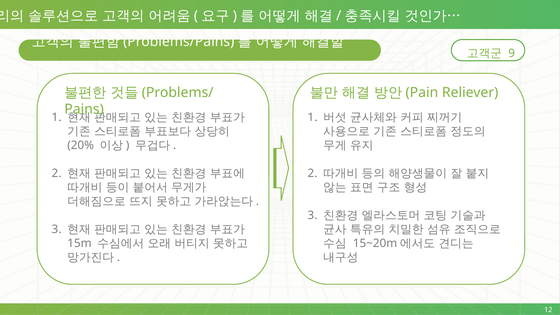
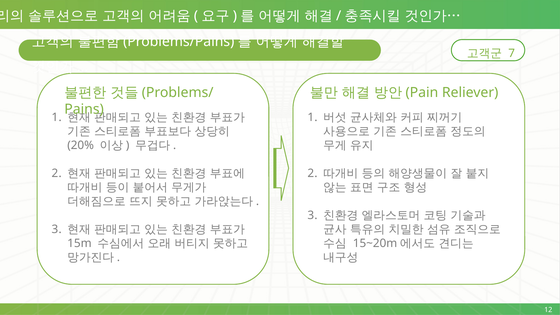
9: 9 -> 7 (512, 53)
